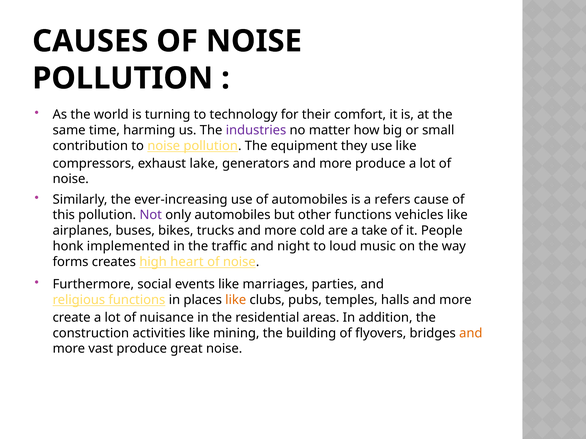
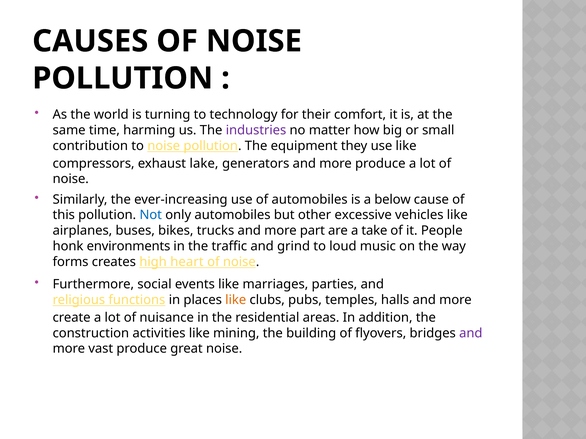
refers: refers -> below (393, 200)
Not colour: purple -> blue (151, 215)
other functions: functions -> excessive (363, 215)
cold: cold -> part (312, 231)
implemented: implemented -> environments (129, 246)
night: night -> grind (294, 246)
and colour: orange -> purple (471, 333)
